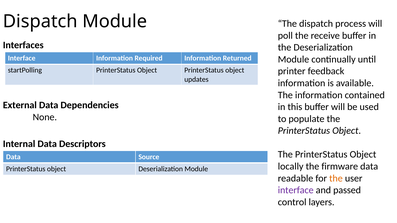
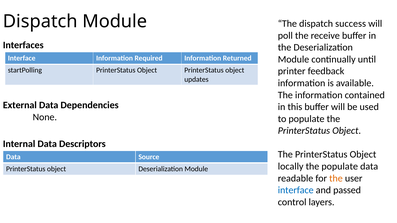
process: process -> success (351, 24)
the firmware: firmware -> populate (340, 167)
interface colour: purple -> blue (296, 190)
